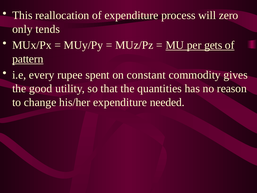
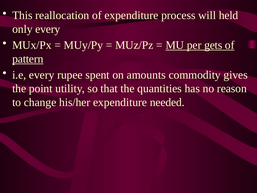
zero: zero -> held (229, 15)
only tends: tends -> every (48, 29)
constant: constant -> amounts (146, 75)
good: good -> point (41, 88)
